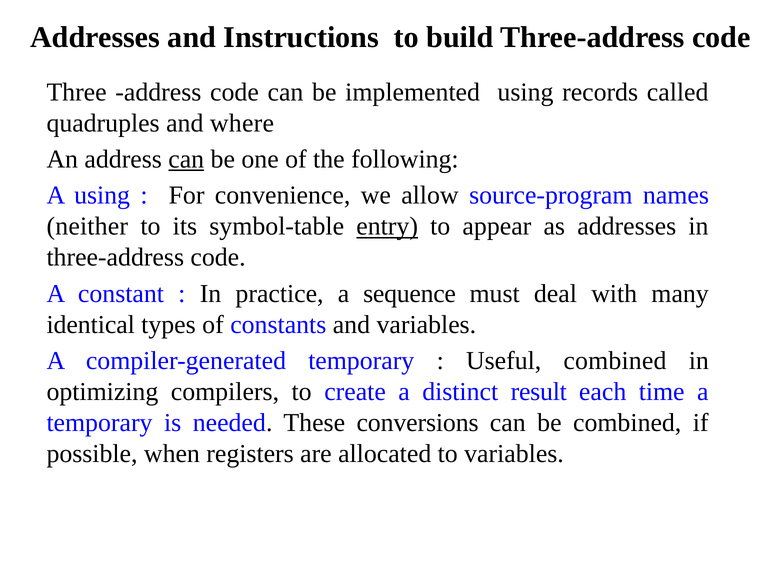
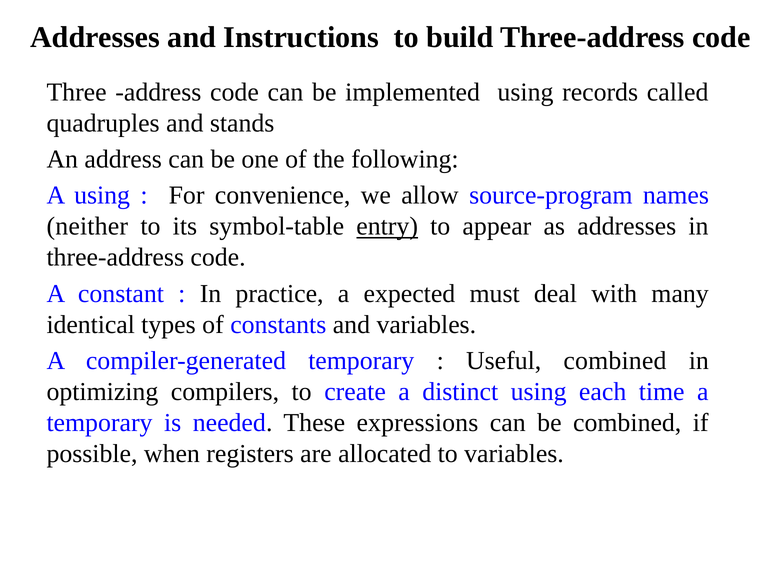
where: where -> stands (242, 123)
can underline: present -> none (186, 159)
sequence: sequence -> expected (409, 294)
distinct result: result -> using (539, 392)
conversions: conversions -> expressions (417, 423)
